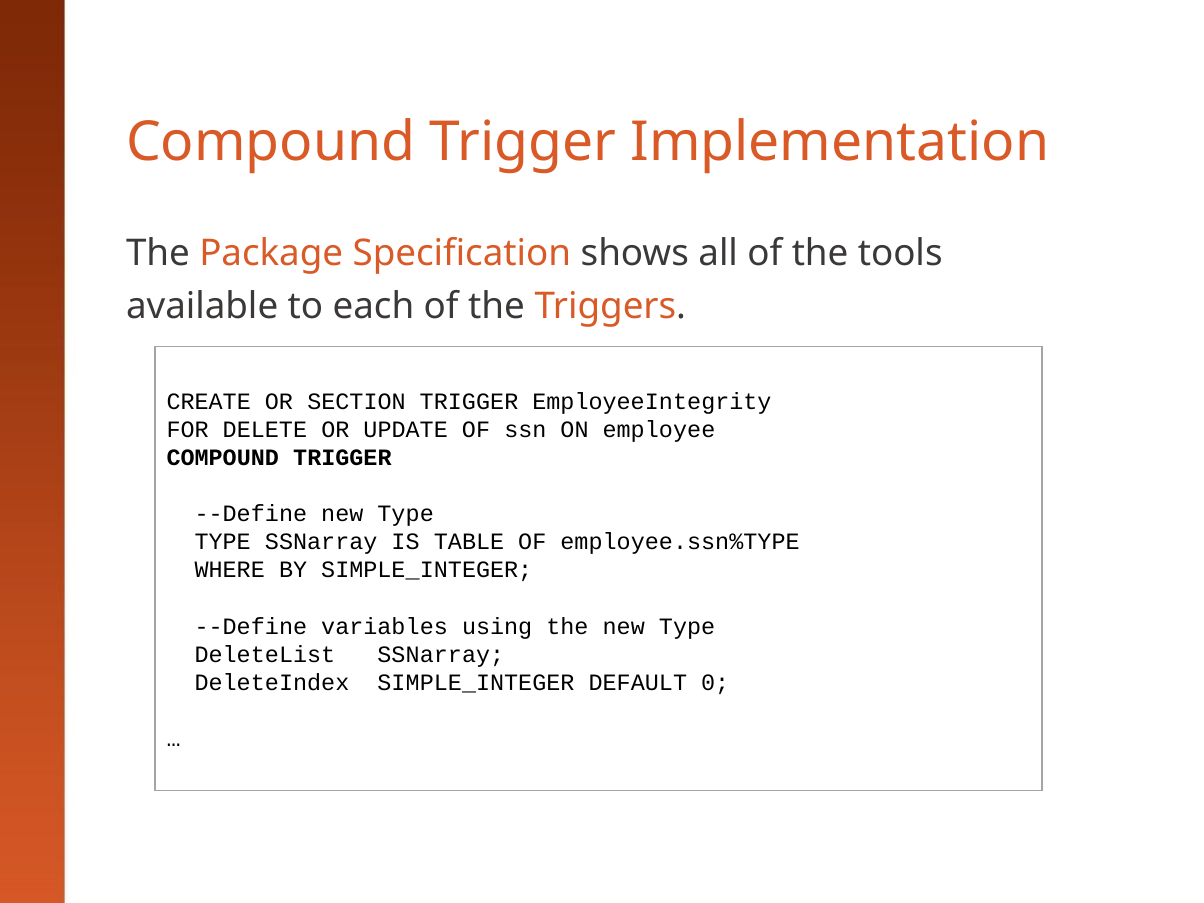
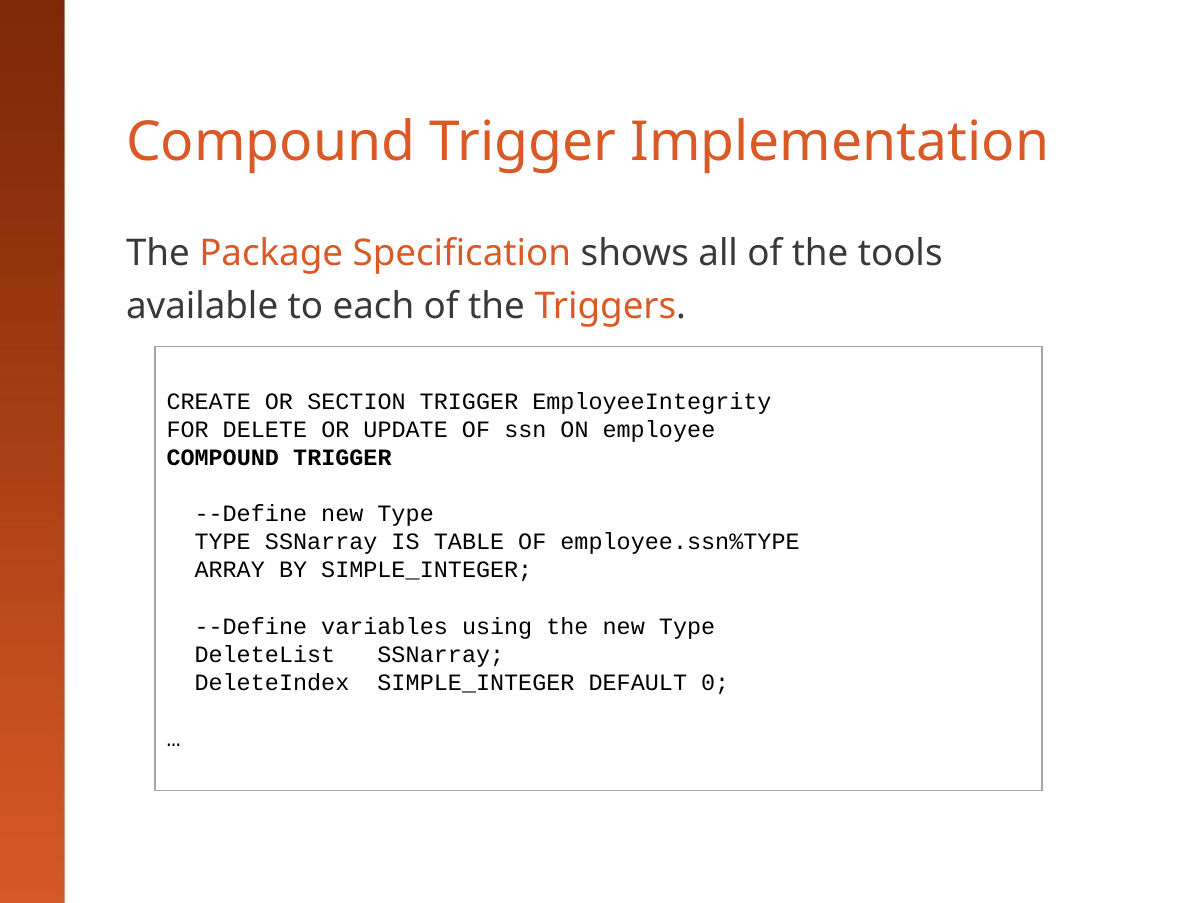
WHERE: WHERE -> ARRAY (230, 570)
